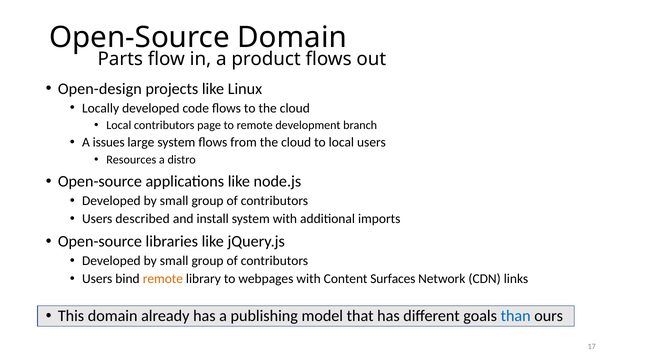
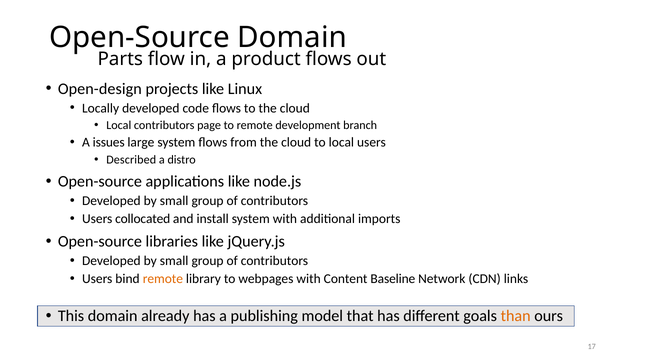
Resources: Resources -> Described (131, 159)
described: described -> collocated (143, 219)
Surfaces: Surfaces -> Baseline (393, 279)
than colour: blue -> orange (516, 316)
